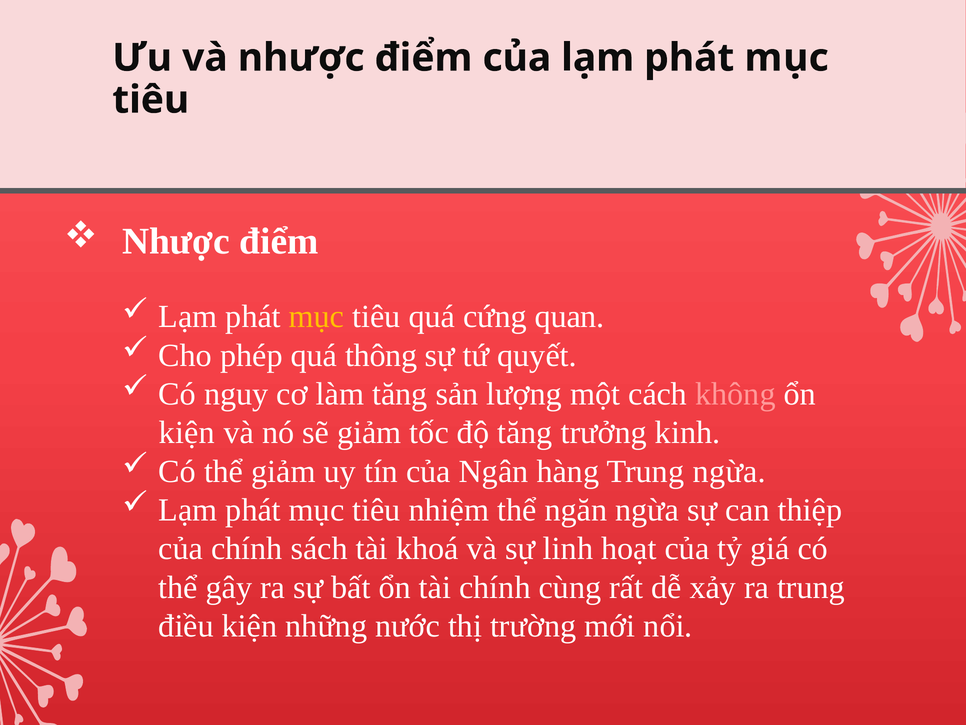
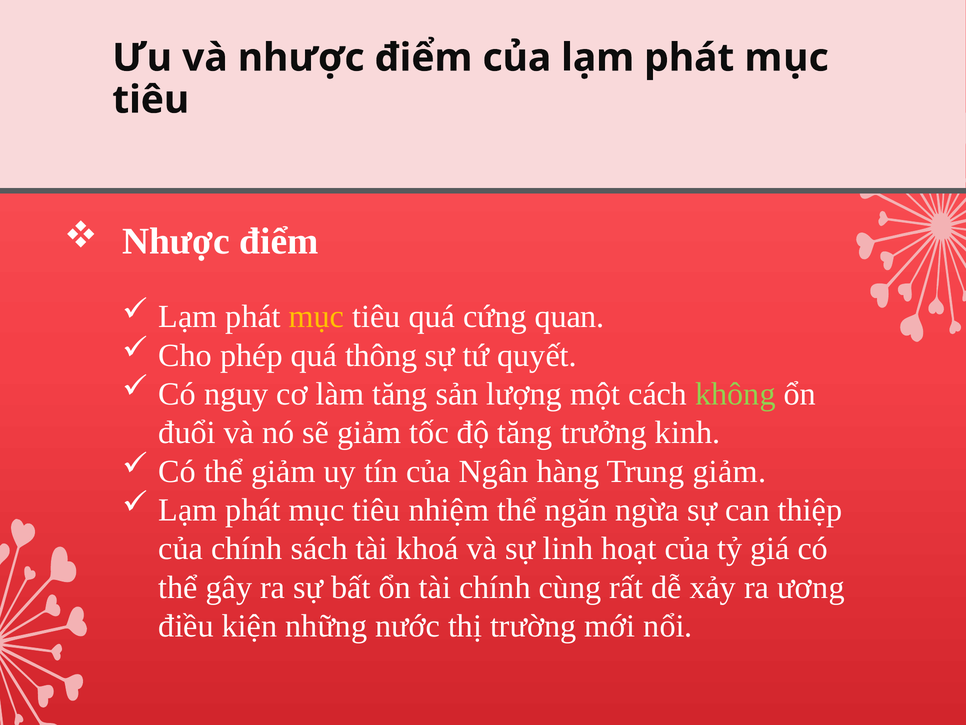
không colour: pink -> light green (735, 394)
kiện: kiện -> đuổi (187, 432)
Trung ngừa: ngừa -> giảm (729, 471)
ra trung: trung -> ương (811, 587)
